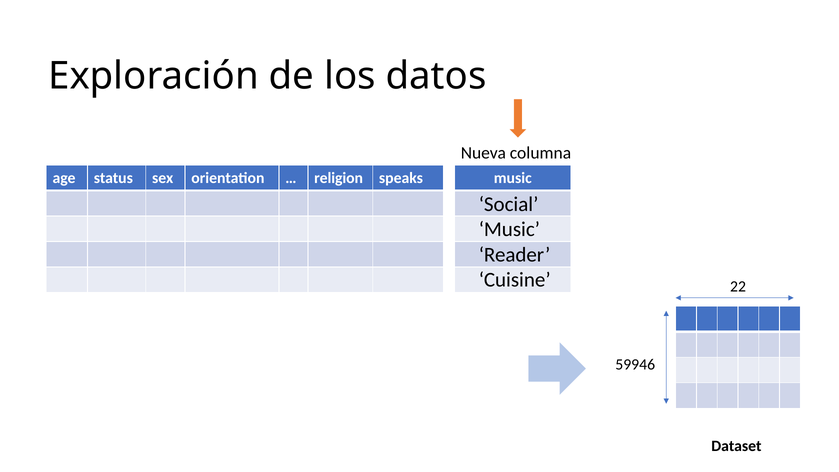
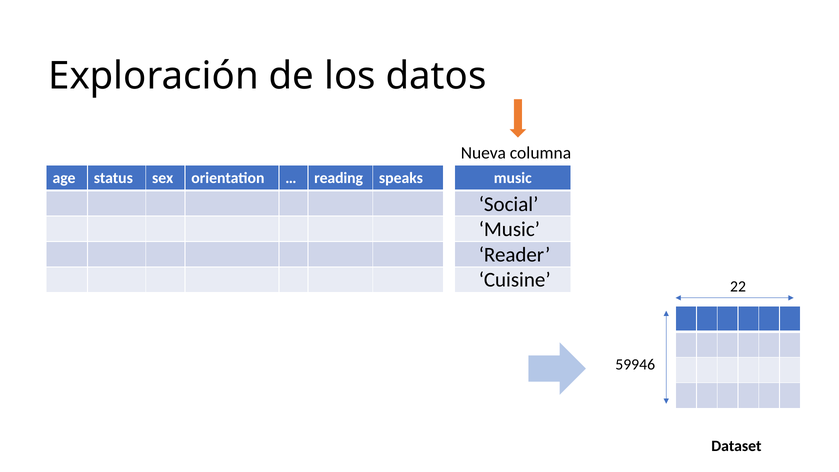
religion: religion -> reading (339, 178)
